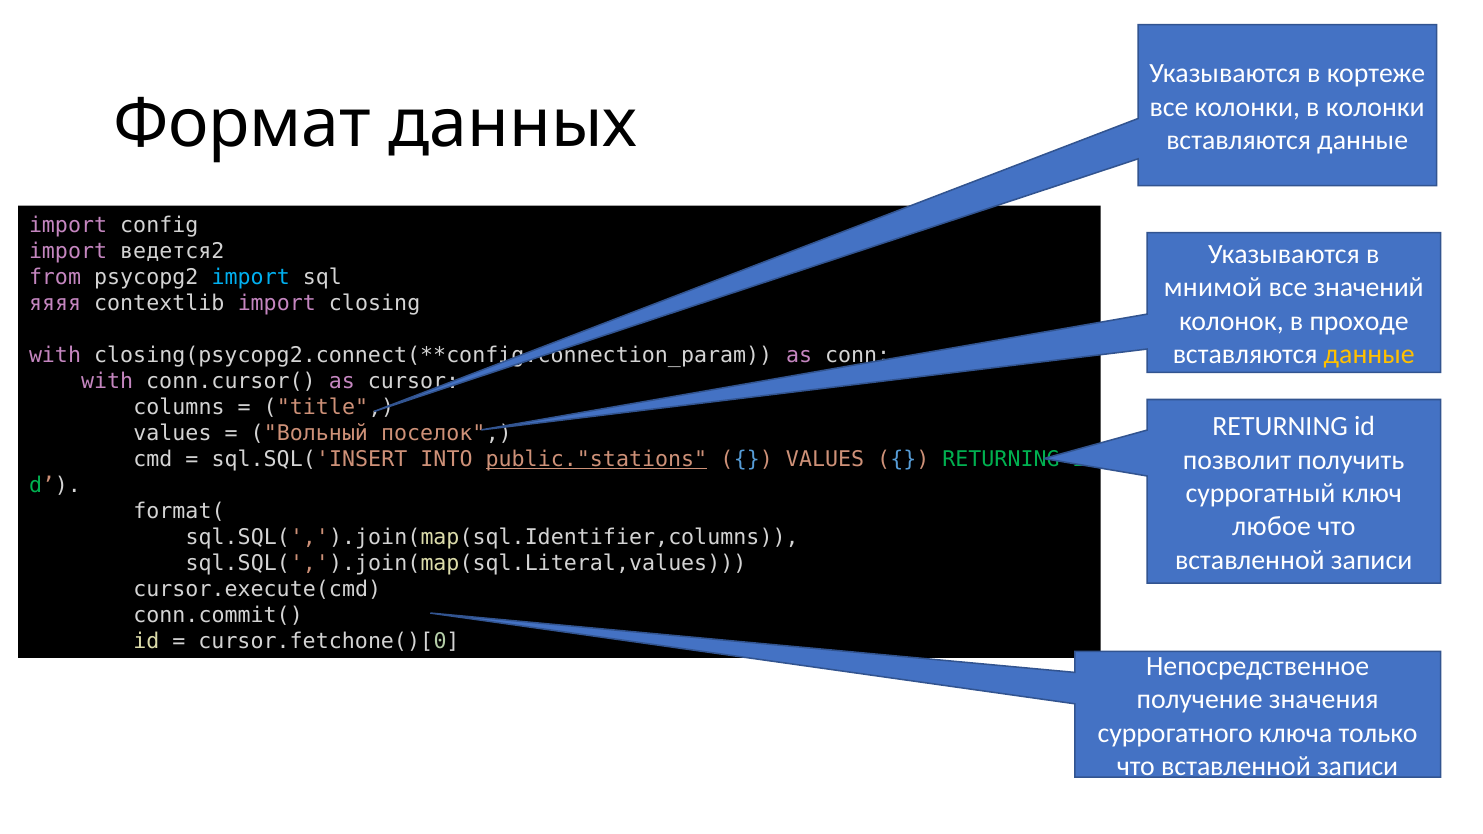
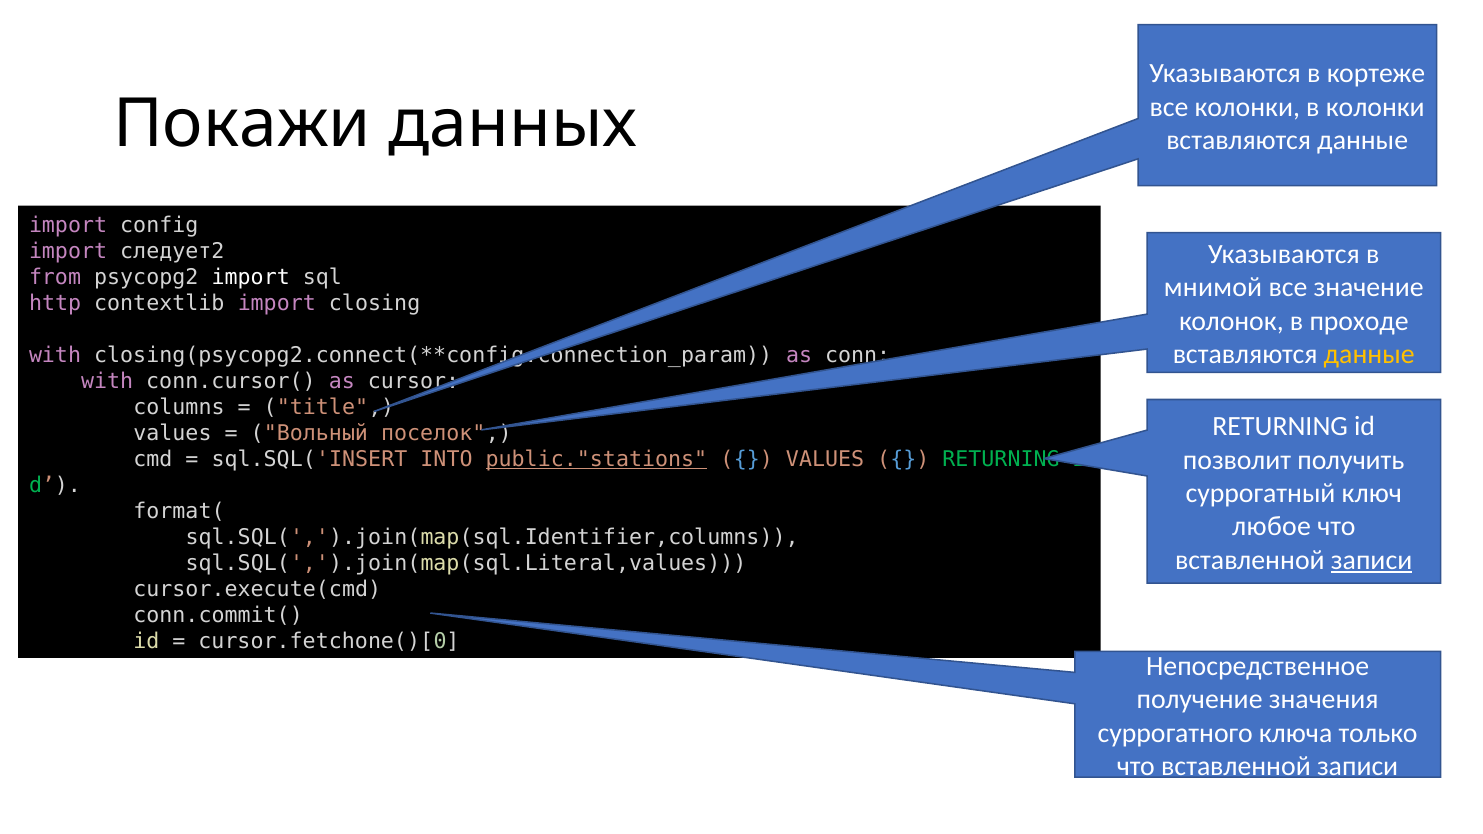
Формат: Формат -> Покажи (242, 125)
ведется2: ведется2 -> следует2 (172, 252)
import colour: light blue -> white (251, 278)
значений: значений -> значение (1369, 288)
яяяя: яяяя -> http (55, 304)
записи underline: none -> present (1372, 560)
